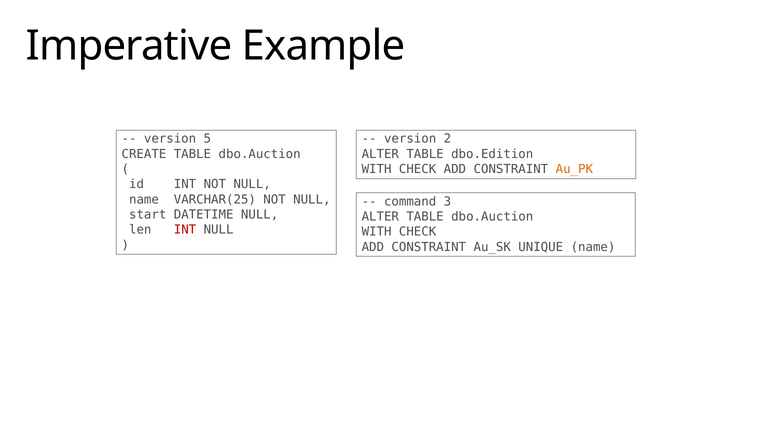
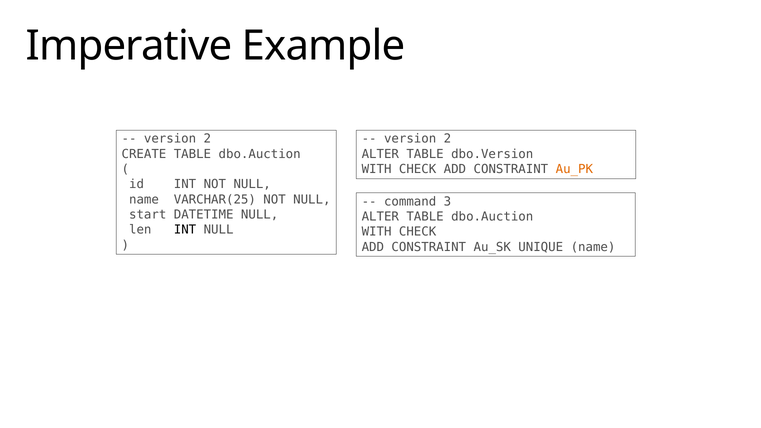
5: 5 -> 2 (207, 139)
dbo.Edition: dbo.Edition -> dbo.Version (492, 154)
INT colour: red -> black (185, 230)
